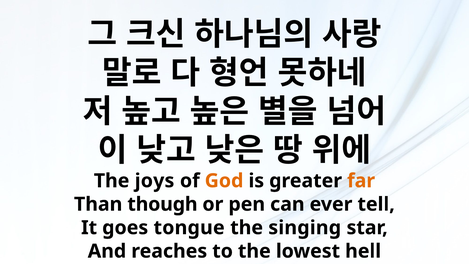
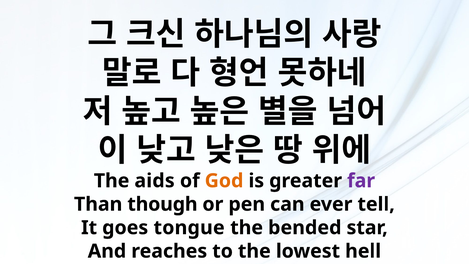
joys: joys -> aids (155, 181)
far colour: orange -> purple (361, 181)
singing: singing -> bended (305, 228)
